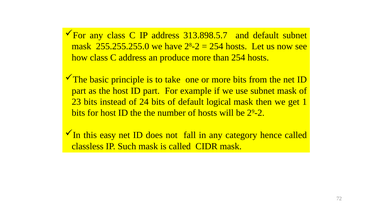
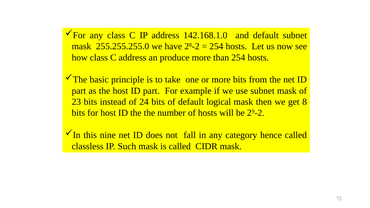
313.898.5.7: 313.898.5.7 -> 142.168.1.0 (205, 35)
1: 1 -> 8 (305, 102)
easy: easy -> nine (108, 135)
